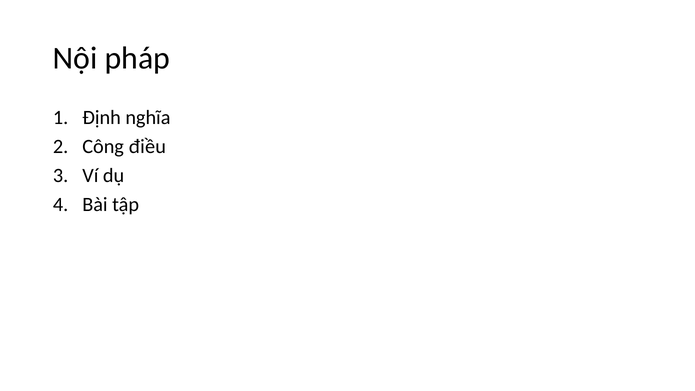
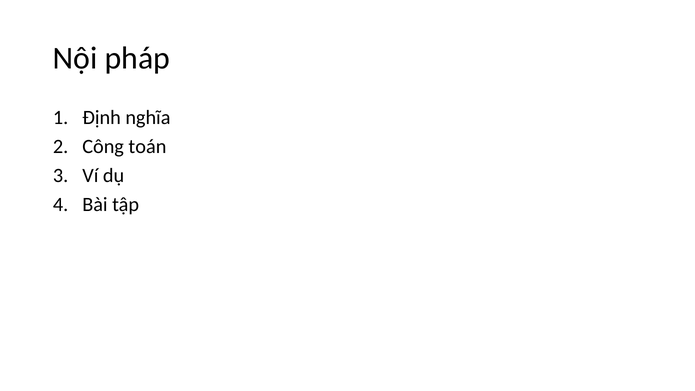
điều: điều -> toán (147, 147)
